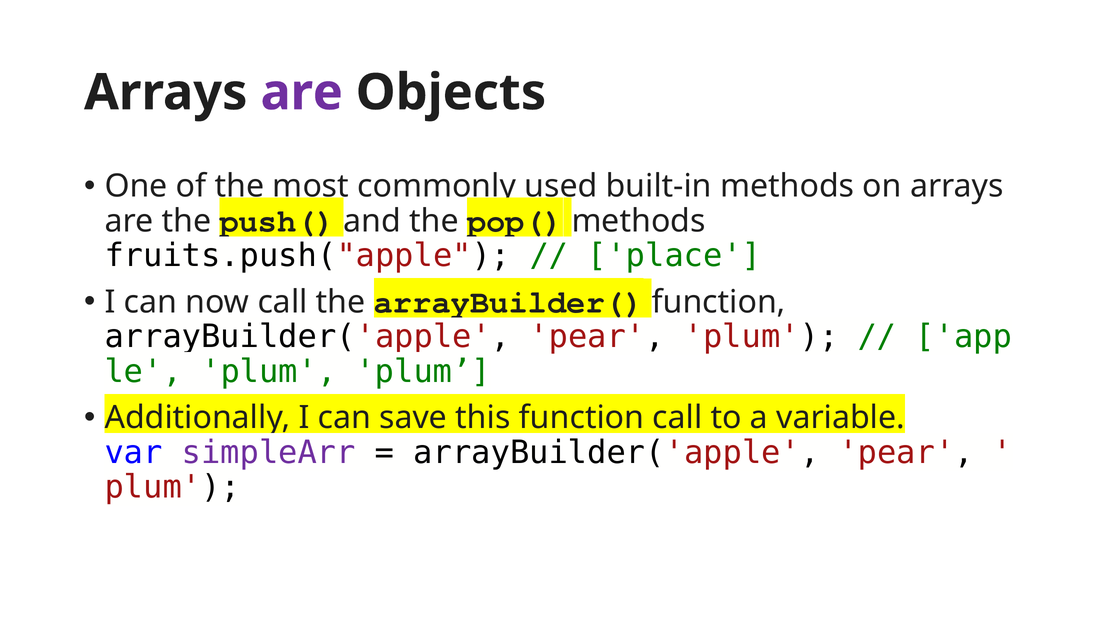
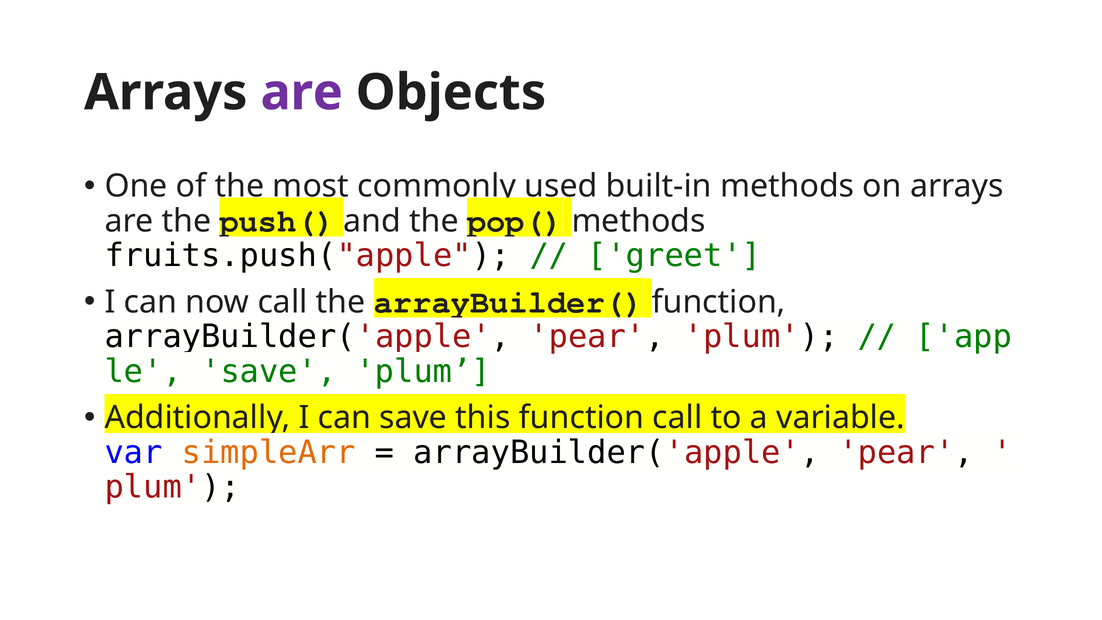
place: place -> greet (674, 256)
plum: plum -> save (269, 371)
simpleArr colour: purple -> orange (269, 452)
